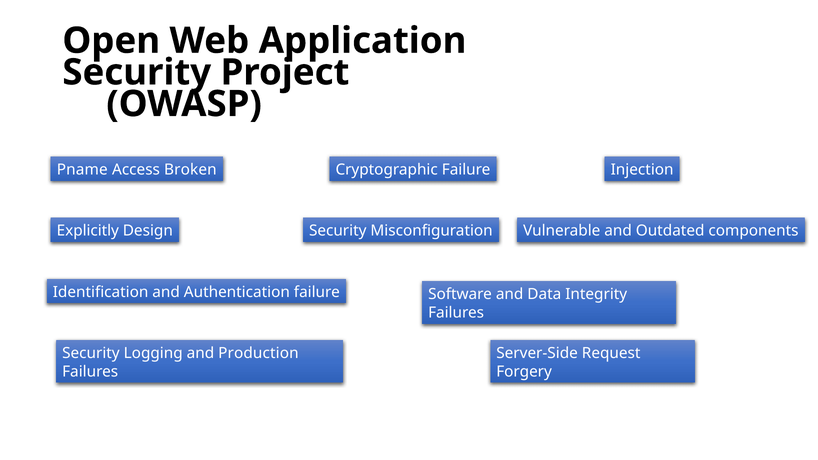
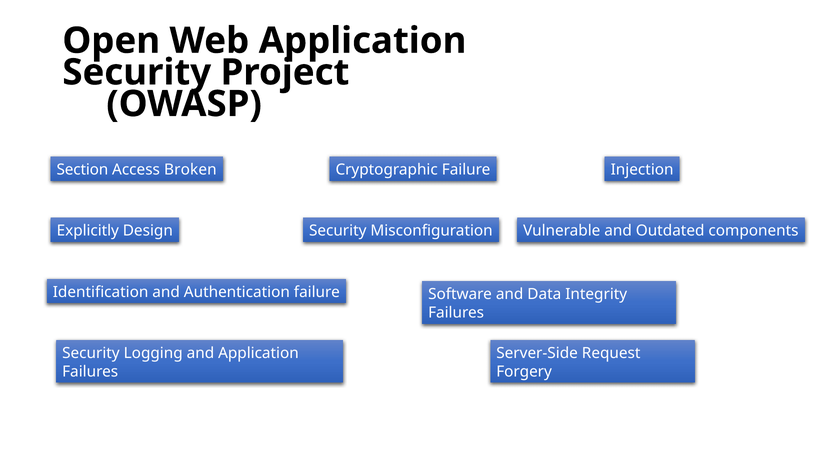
Pname: Pname -> Section (82, 170)
and Production: Production -> Application (258, 353)
